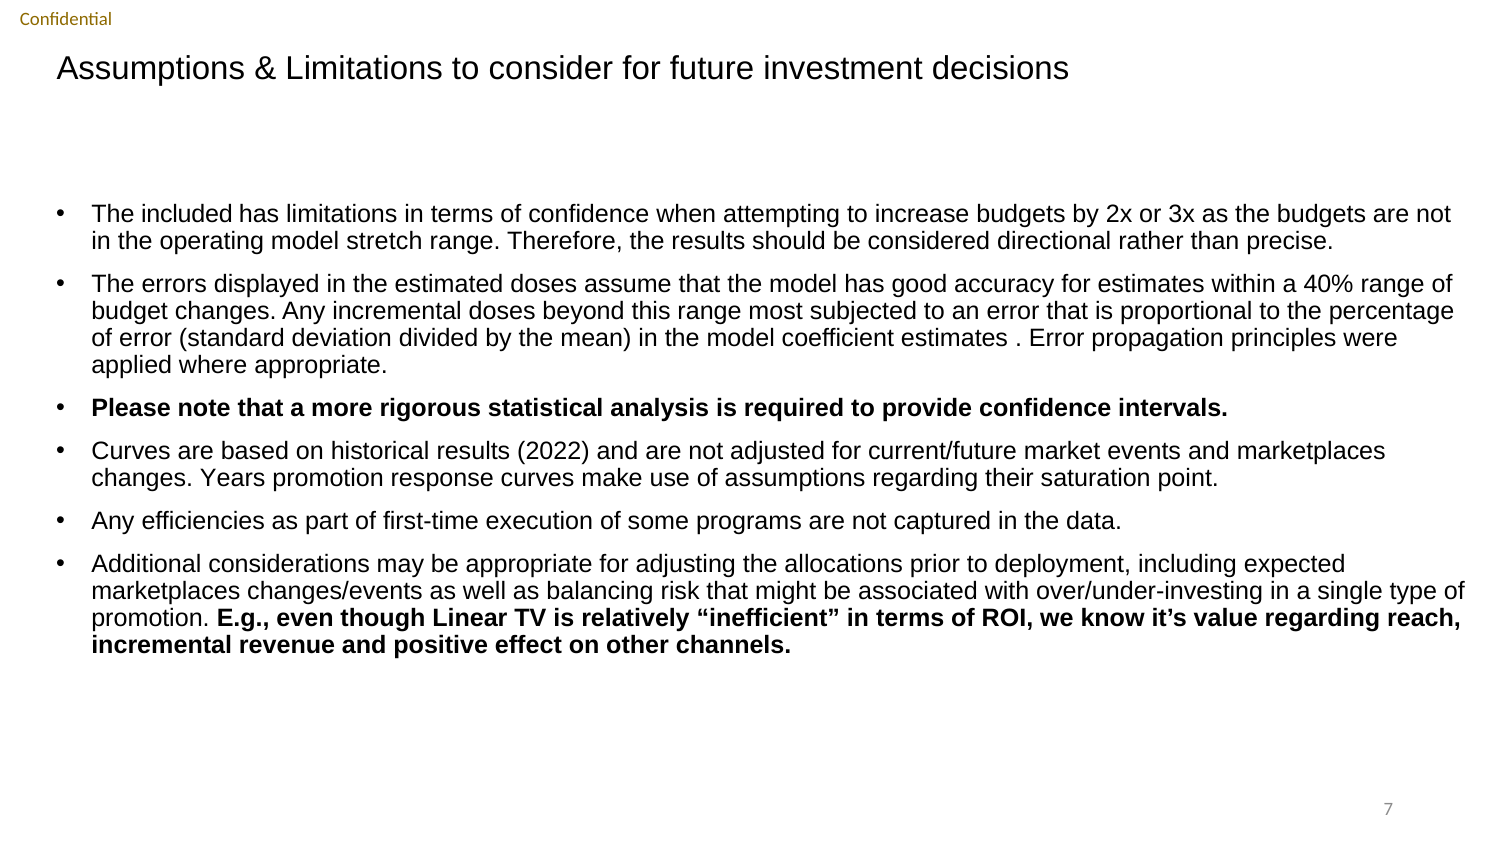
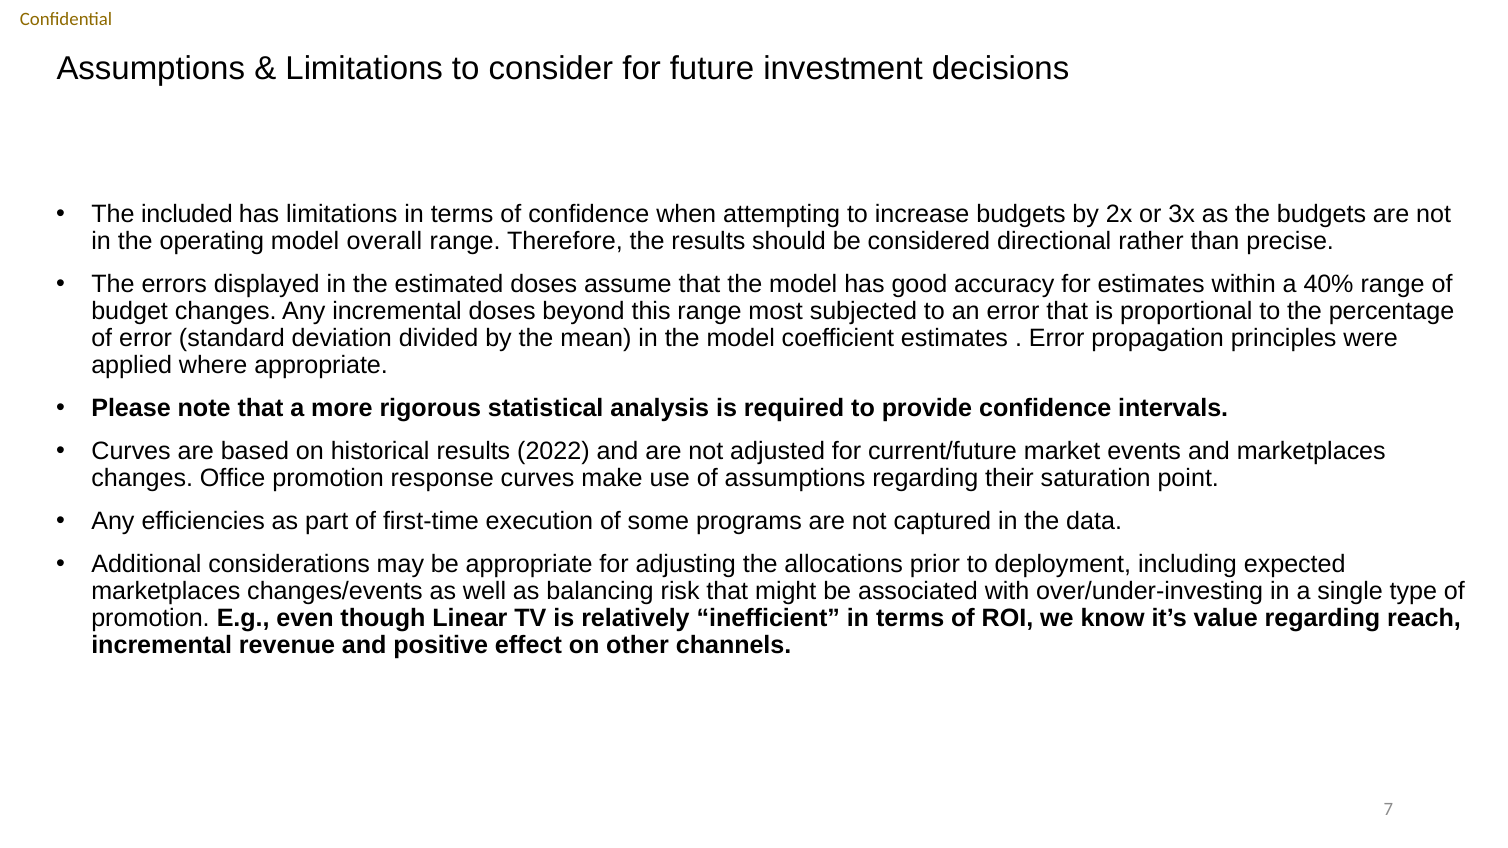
stretch: stretch -> overall (384, 242)
Years: Years -> Office (233, 478)
